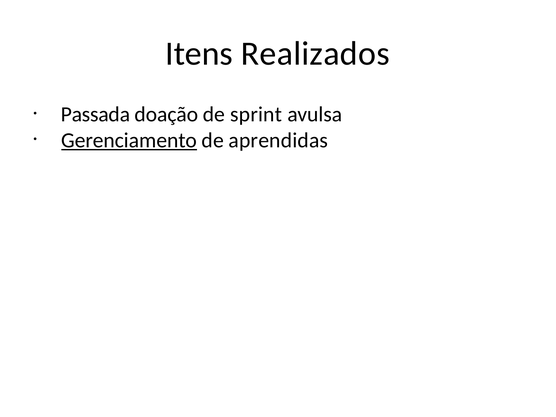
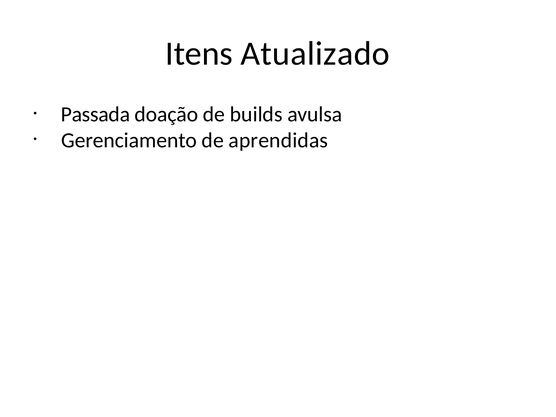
Realizados: Realizados -> Atualizado (315, 54)
sprint: sprint -> builds (256, 115)
Gerenciamento underline: present -> none (129, 140)
